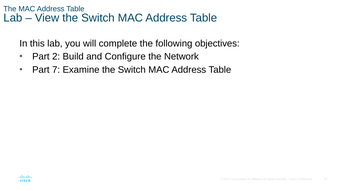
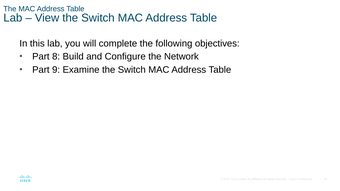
2: 2 -> 8 (56, 57)
7: 7 -> 9 (56, 70)
